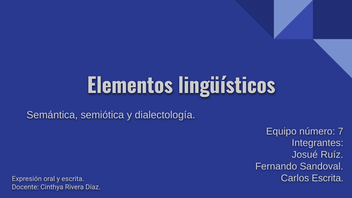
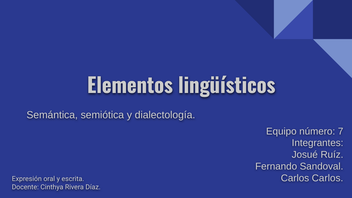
Carlos Escrita: Escrita -> Carlos (328, 178)
